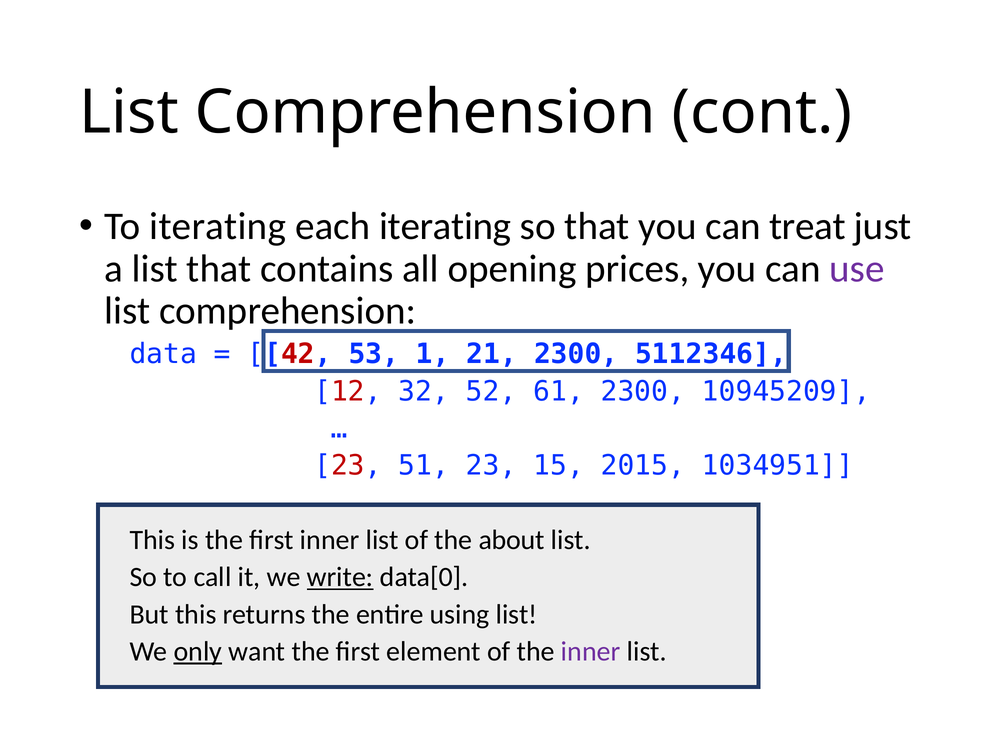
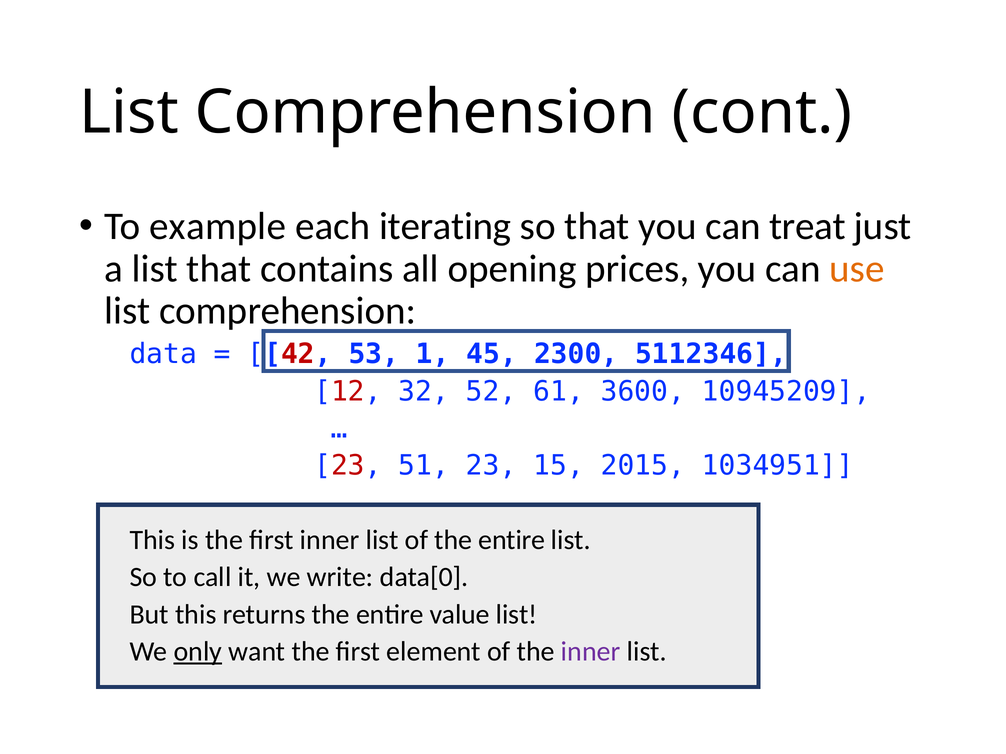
To iterating: iterating -> example (218, 227)
use colour: purple -> orange (857, 269)
21: 21 -> 45 (492, 354)
61 2300: 2300 -> 3600 (643, 392)
of the about: about -> entire (512, 540)
write underline: present -> none (340, 577)
using: using -> value (460, 615)
